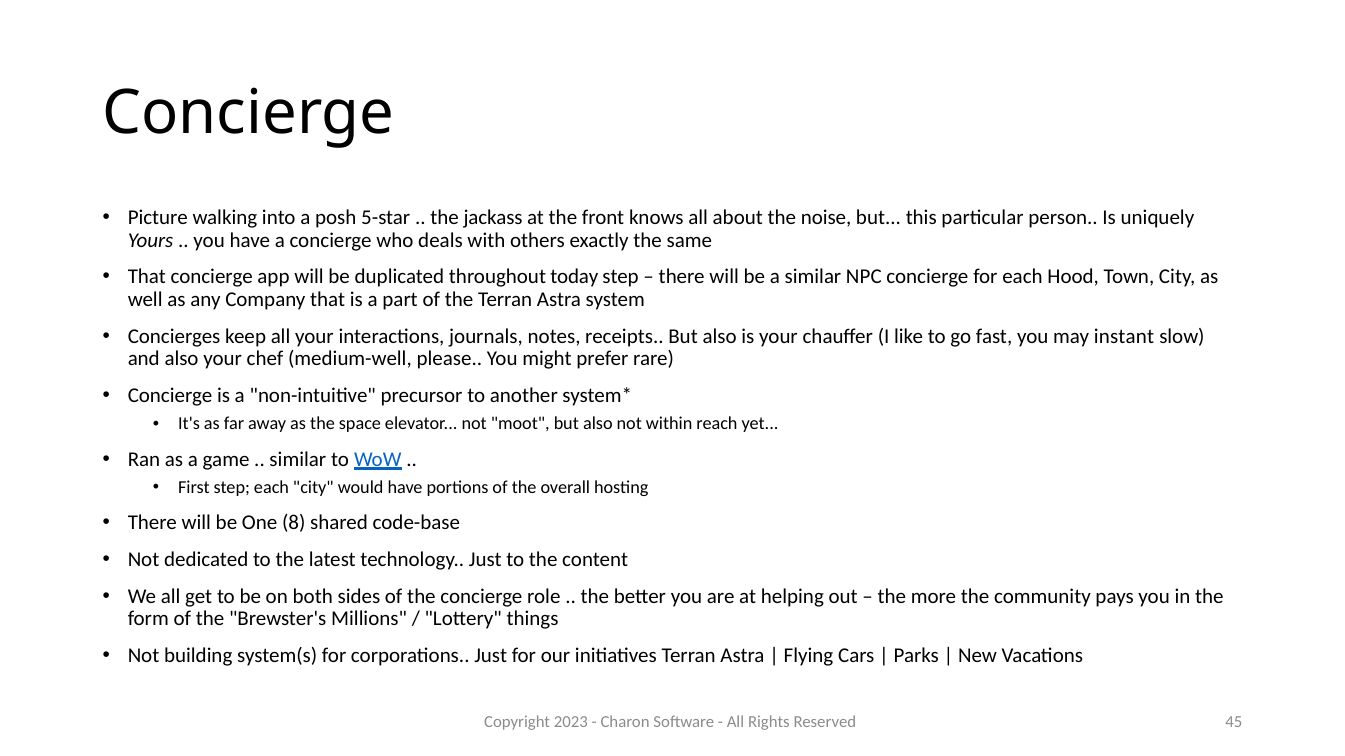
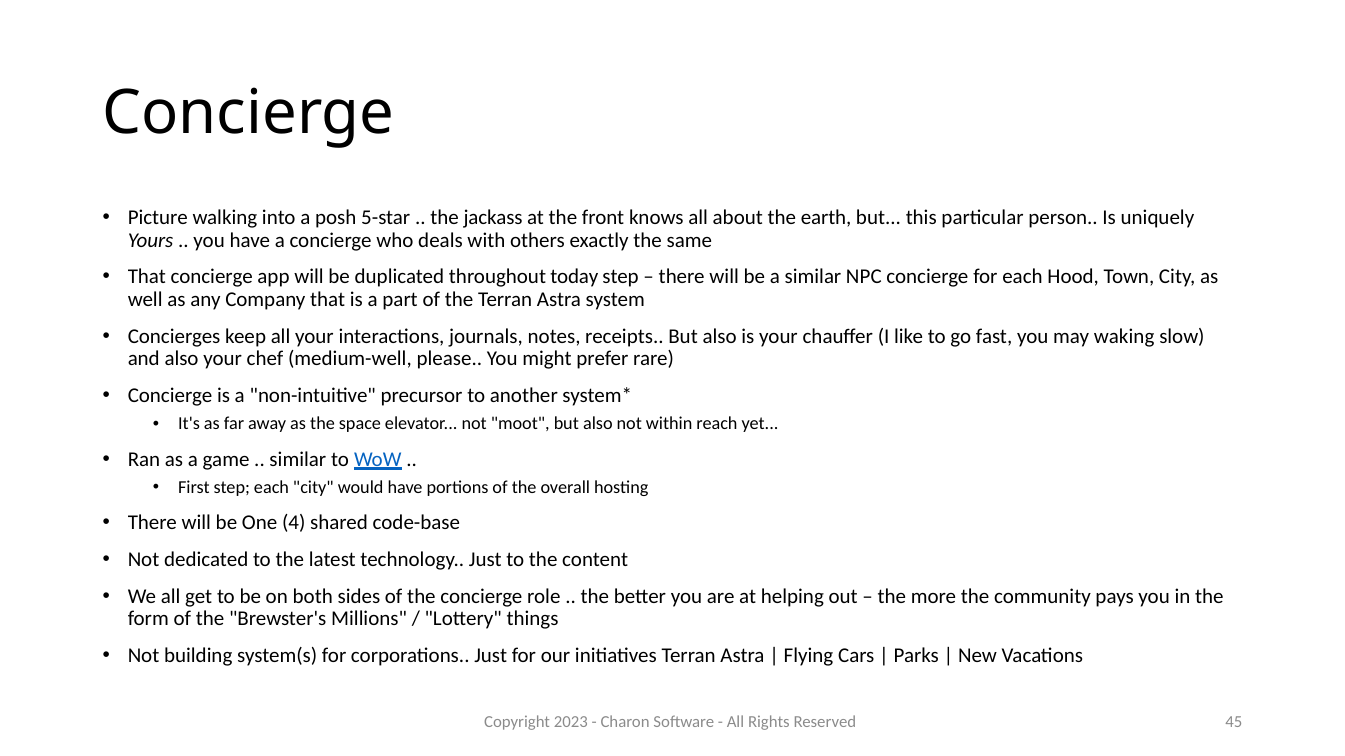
noise: noise -> earth (826, 218)
instant: instant -> waking (1124, 337)
8: 8 -> 4 (294, 523)
